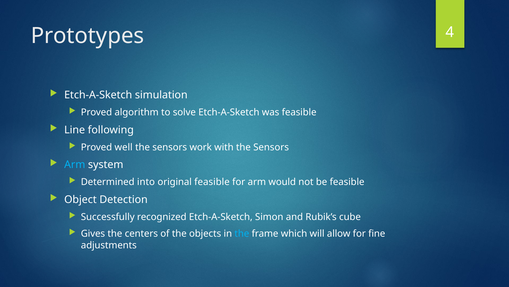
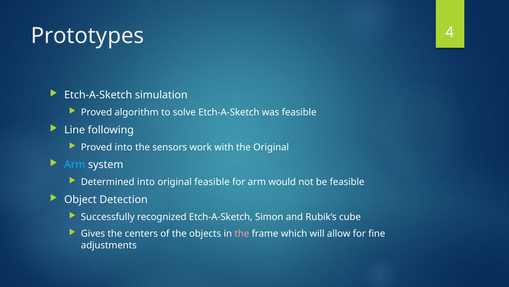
Proved well: well -> into (124, 147)
with the Sensors: Sensors -> Original (271, 147)
the colour: light blue -> pink (242, 233)
